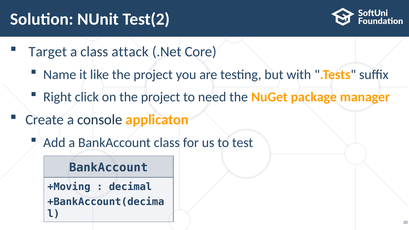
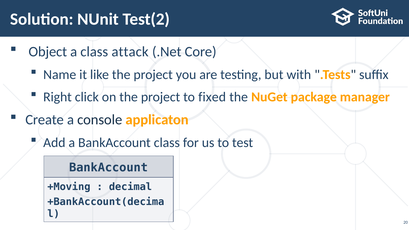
Target: Target -> Object (48, 52)
need: need -> fixed (212, 97)
